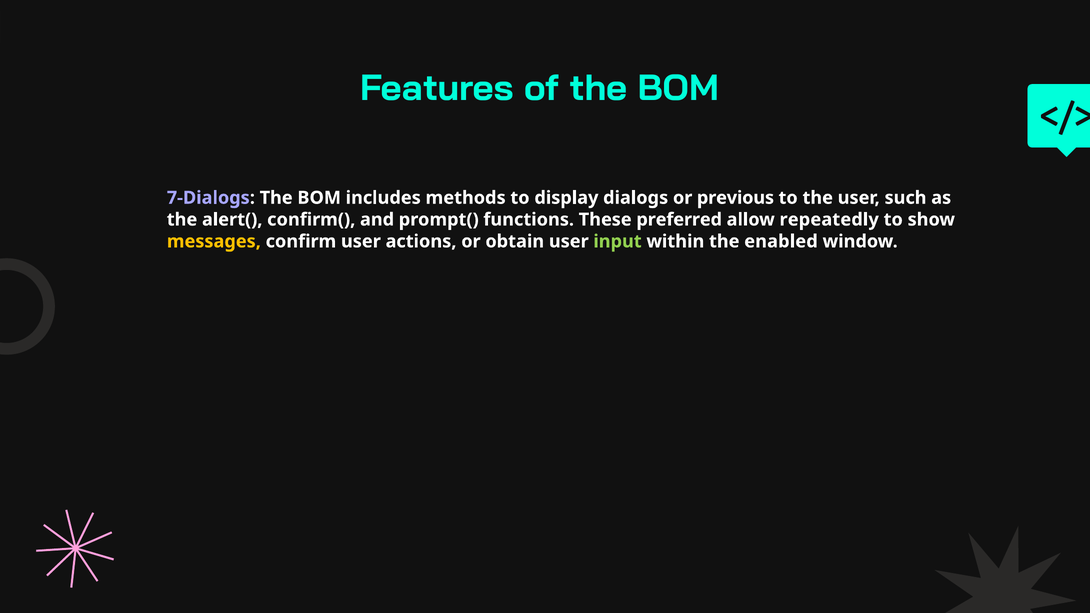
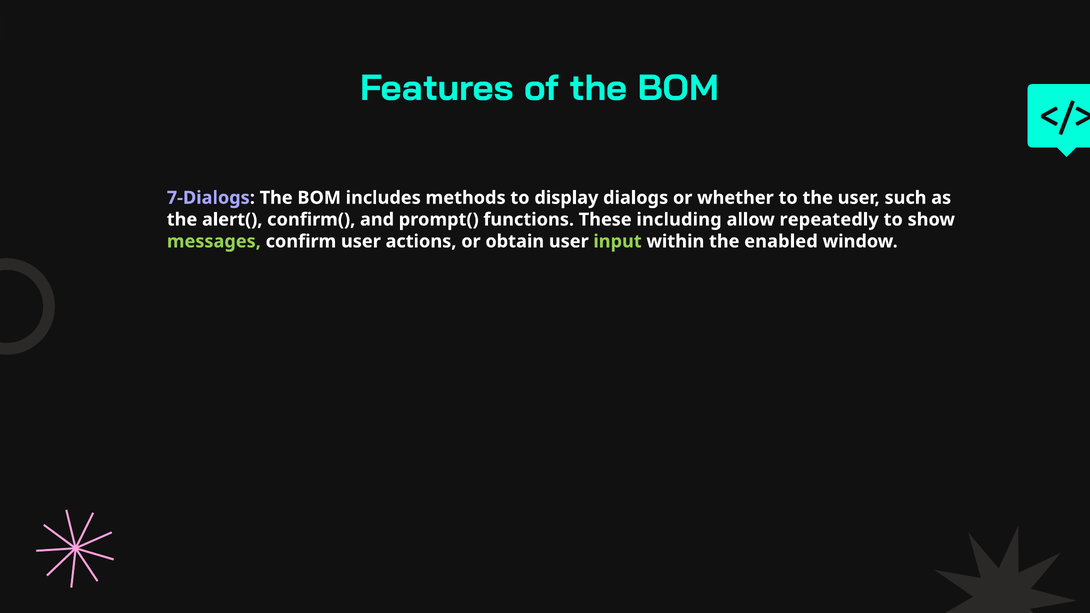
previous: previous -> whether (735, 198)
preferred: preferred -> including (679, 220)
messages colour: yellow -> light green (214, 241)
